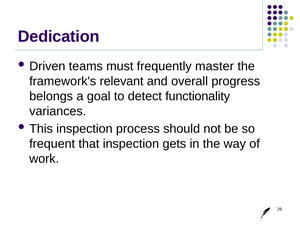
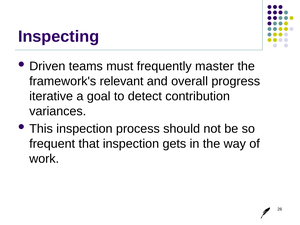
Dedication: Dedication -> Inspecting (59, 36)
belongs: belongs -> iterative (51, 96)
functionality: functionality -> contribution (198, 96)
